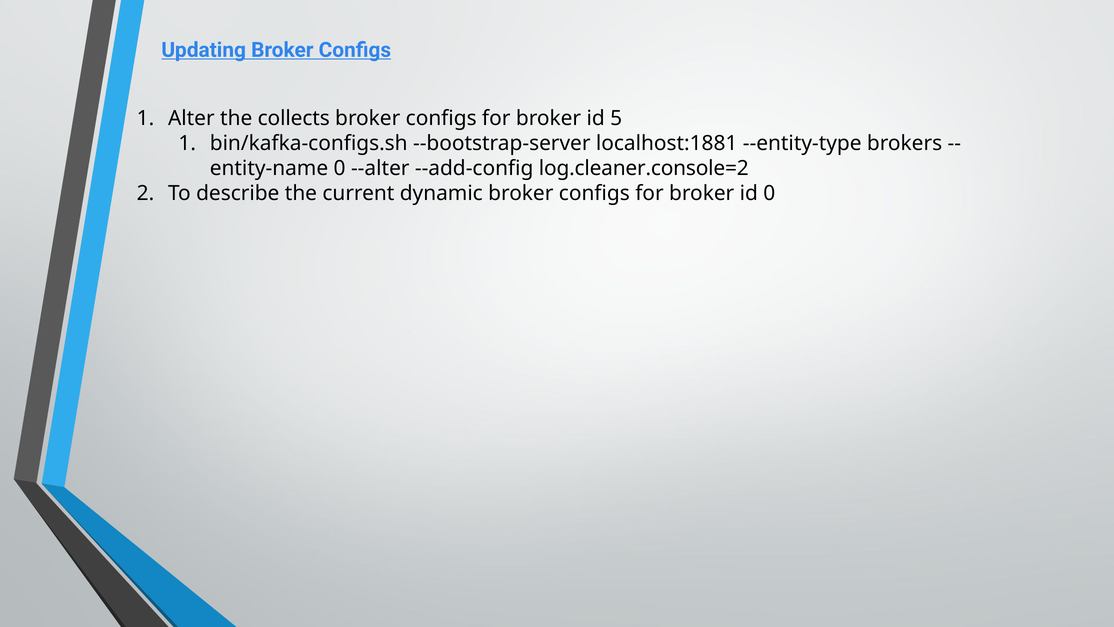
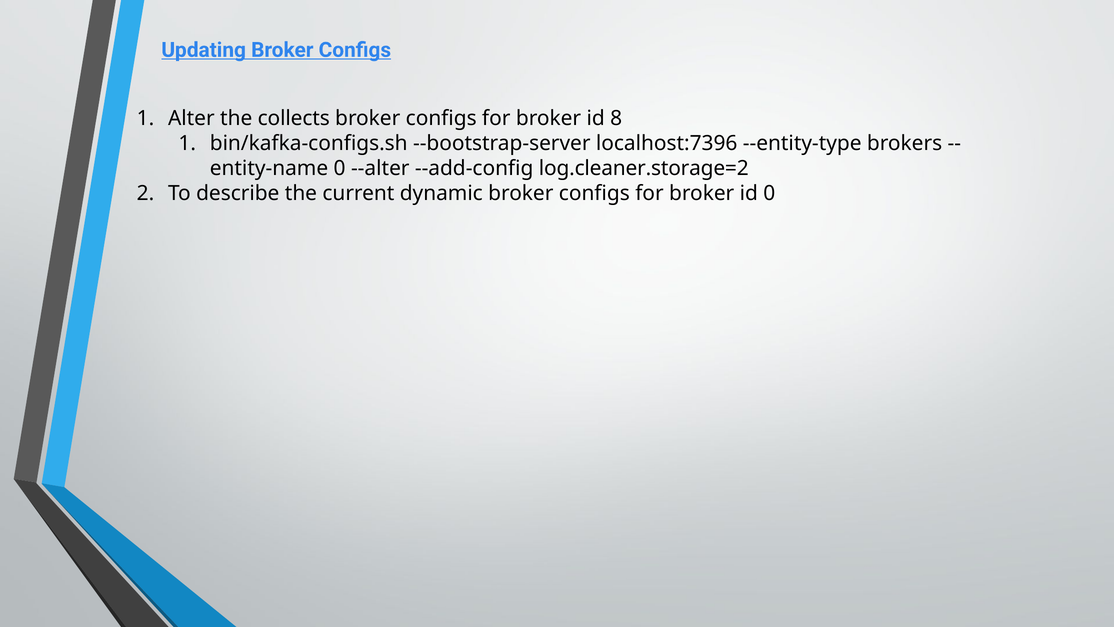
5: 5 -> 8 (616, 118)
localhost:1881: localhost:1881 -> localhost:7396 (667, 143)
log.cleaner.console=2: log.cleaner.console=2 -> log.cleaner.storage=2 (644, 168)
